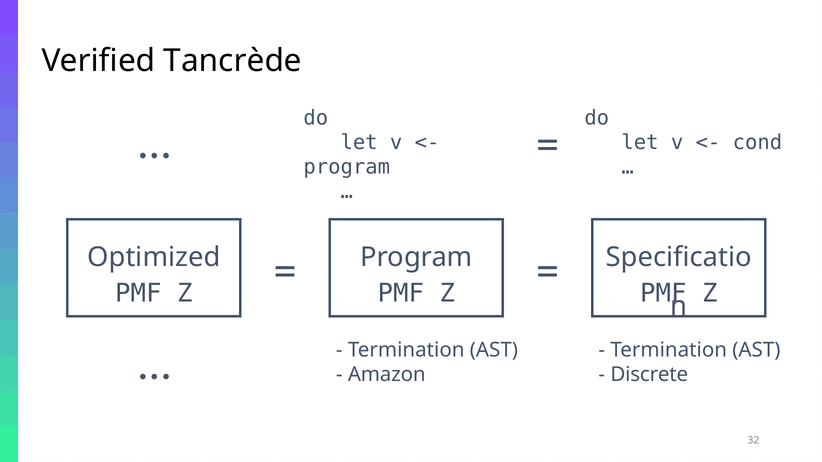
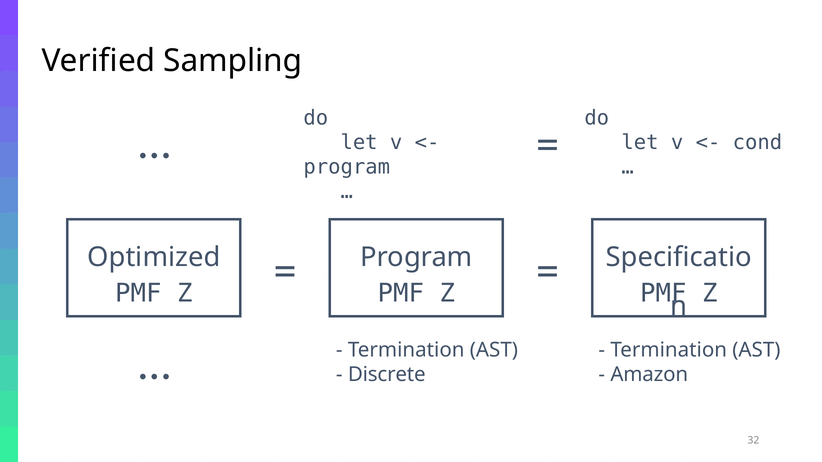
Tancrède: Tancrède -> Sampling (233, 61)
Amazon: Amazon -> Discrete (387, 375)
Discrete: Discrete -> Amazon (649, 375)
